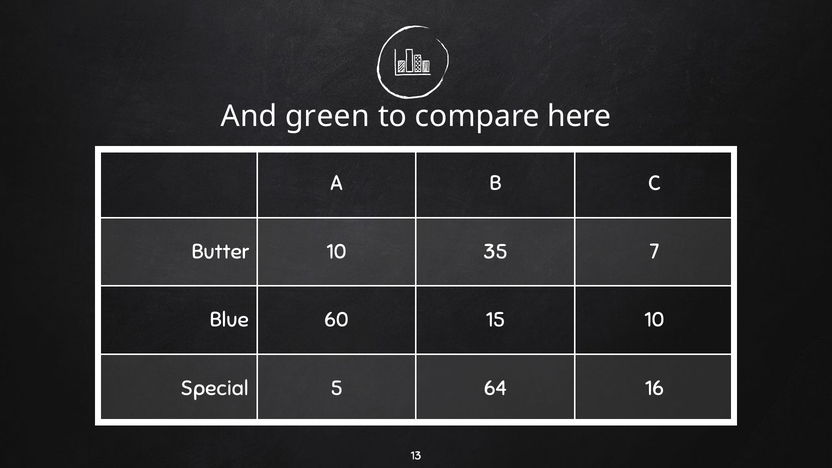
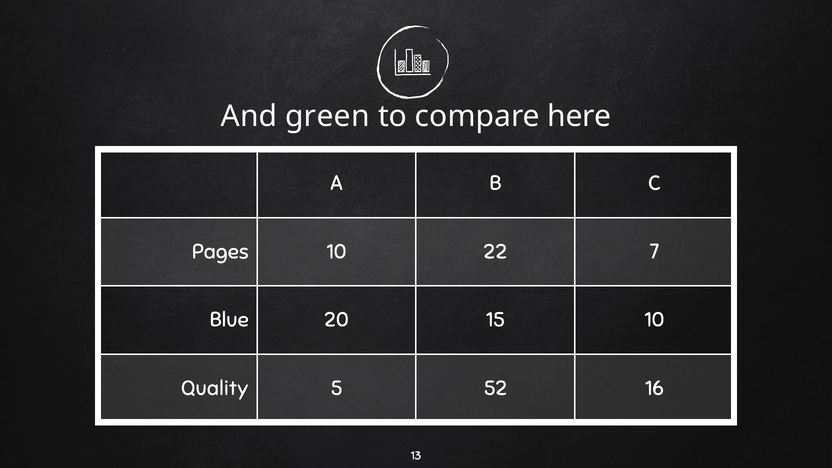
Butter: Butter -> Pages (220, 252)
35: 35 -> 22 (495, 252)
60: 60 -> 20 (336, 320)
Special: Special -> Quality (215, 388)
64: 64 -> 52 (496, 388)
